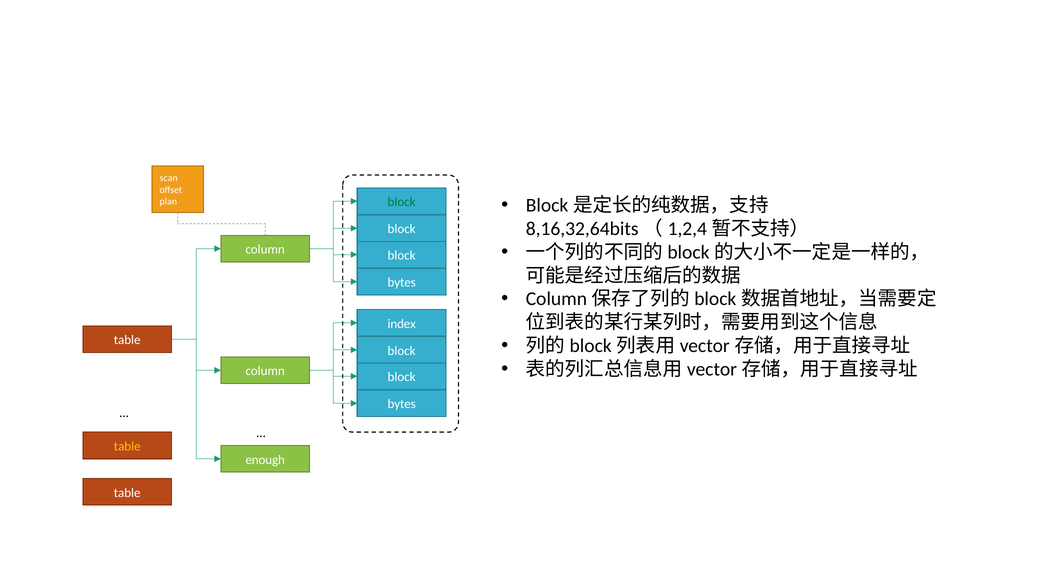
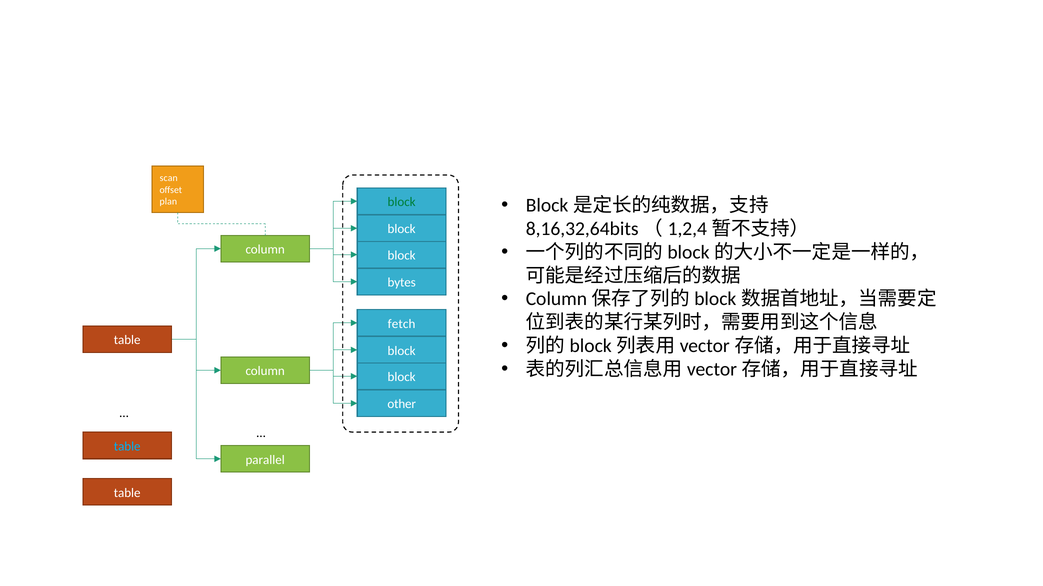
index: index -> fetch (402, 324)
bytes: bytes -> other (402, 405)
table colour: yellow -> light blue (127, 447)
enough: enough -> parallel (265, 460)
